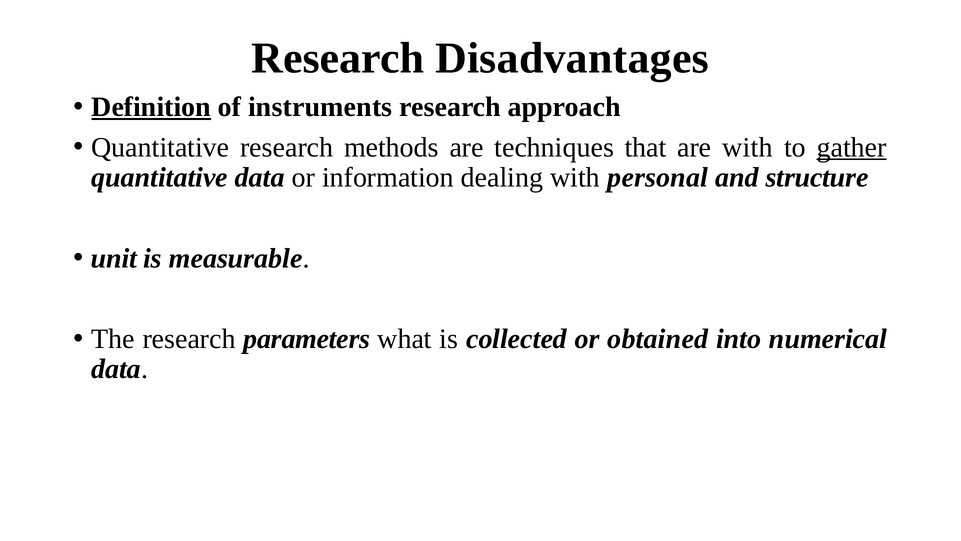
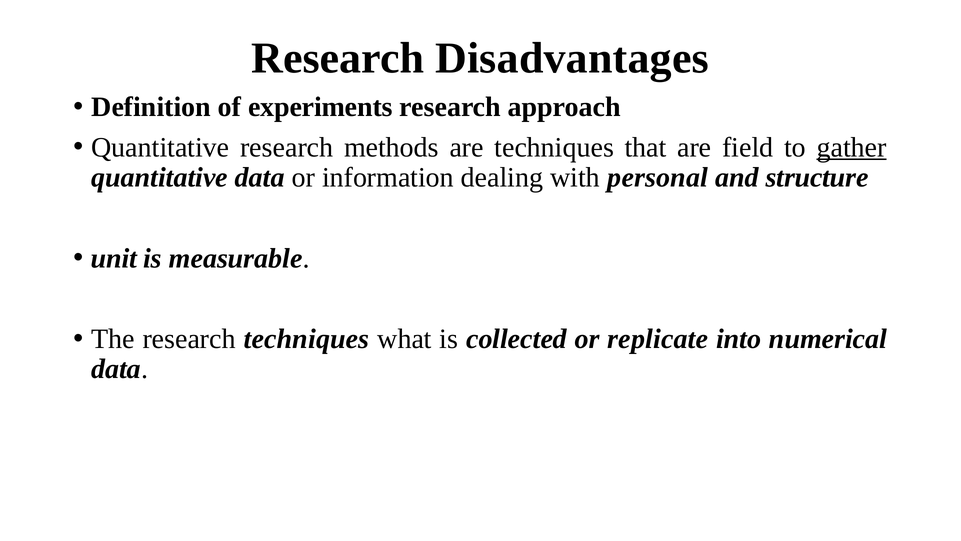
Definition underline: present -> none (151, 107)
instruments: instruments -> experiments (320, 107)
are with: with -> field (748, 147)
research parameters: parameters -> techniques (307, 339)
obtained: obtained -> replicate (658, 339)
